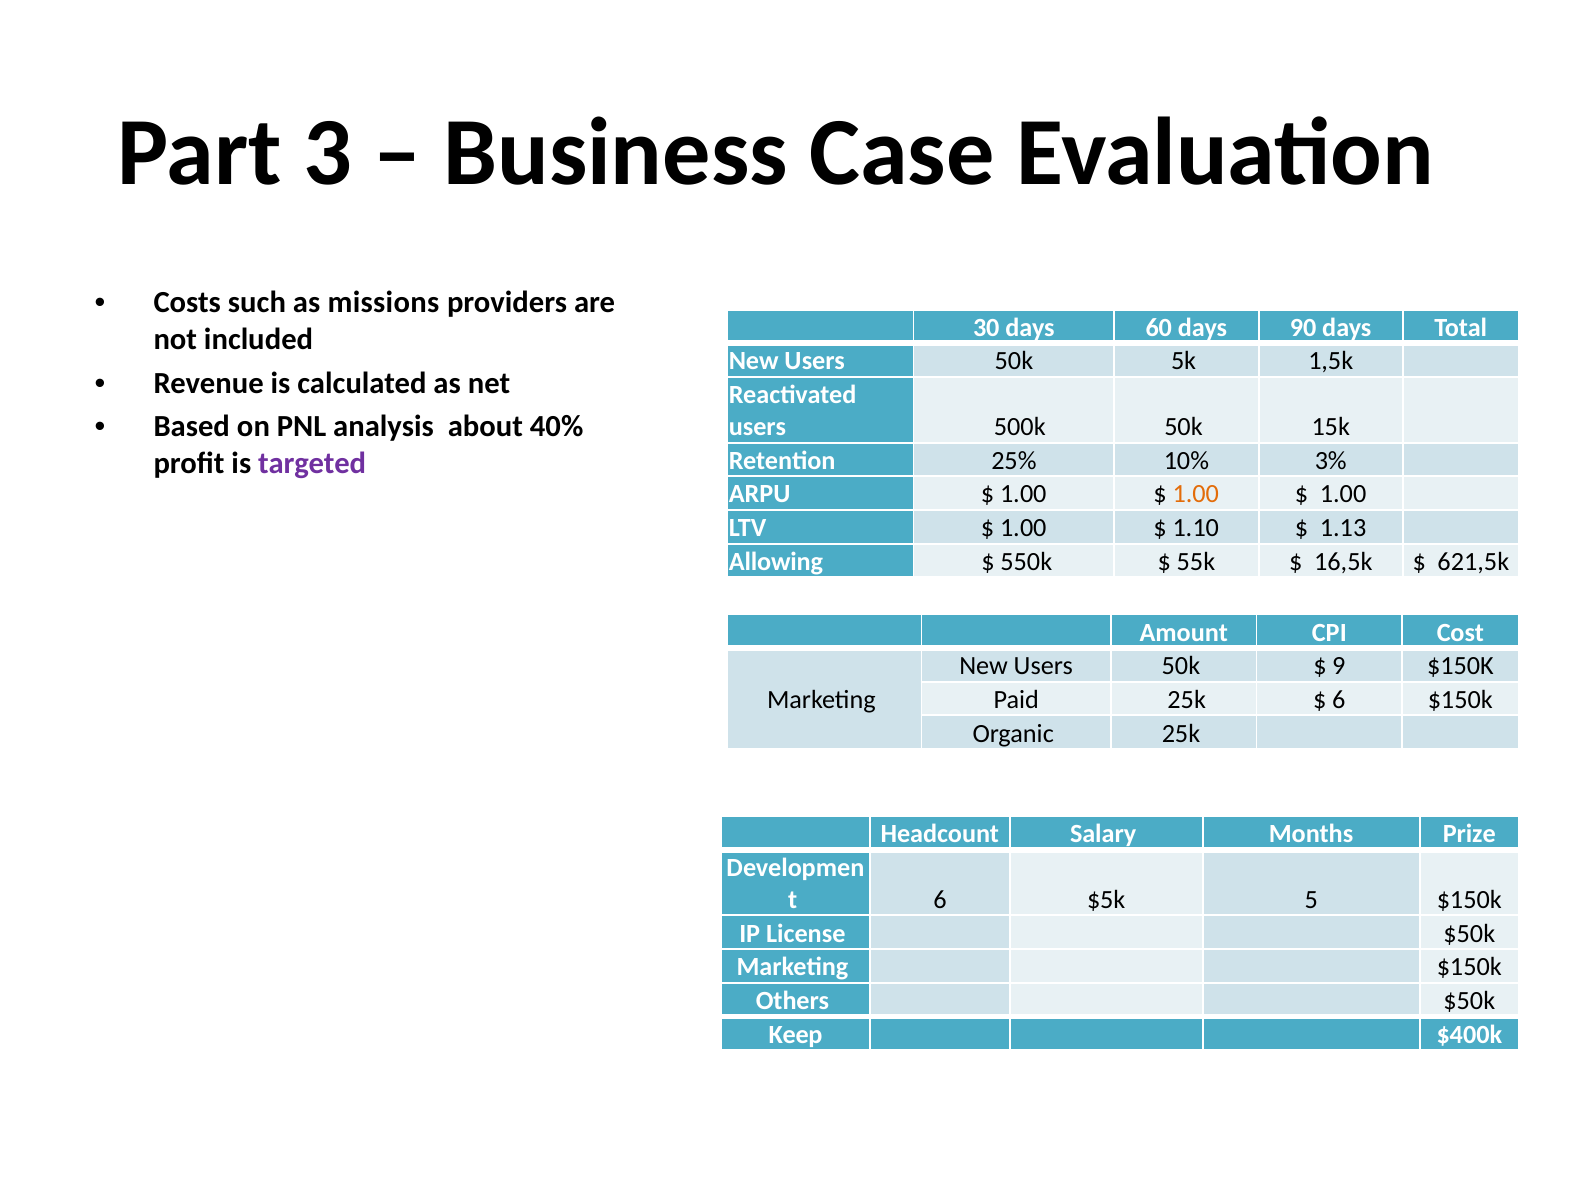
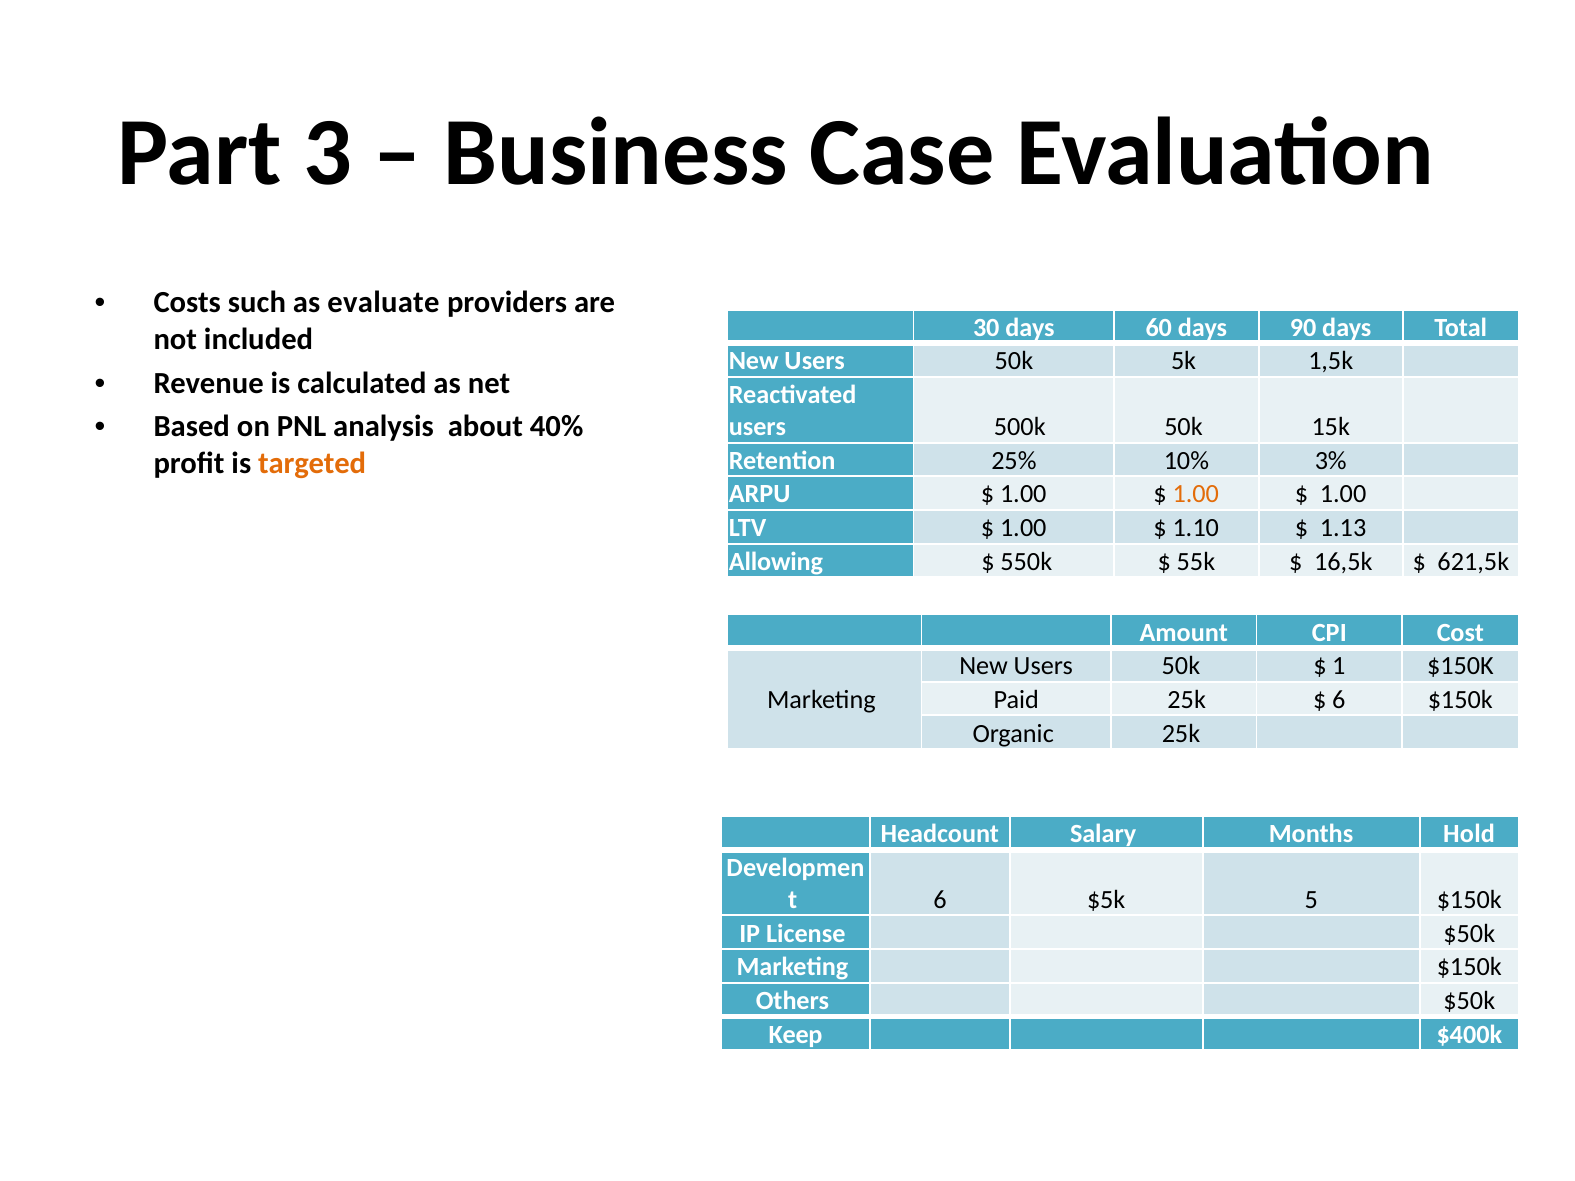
missions: missions -> evaluate (383, 302)
targeted colour: purple -> orange (312, 464)
9: 9 -> 1 (1339, 666)
Prize: Prize -> Hold (1469, 834)
